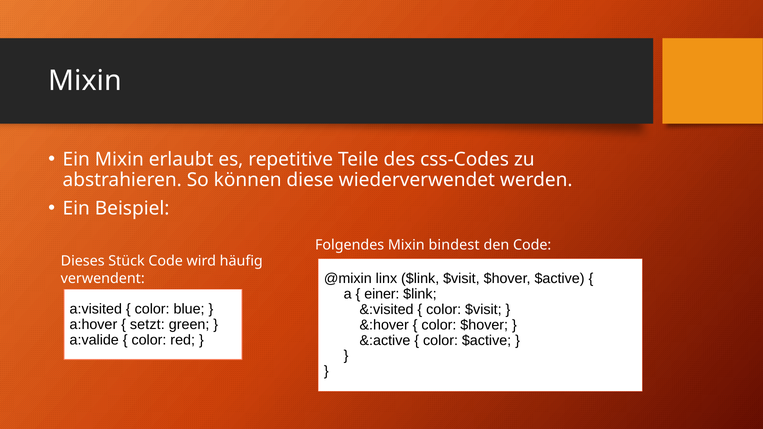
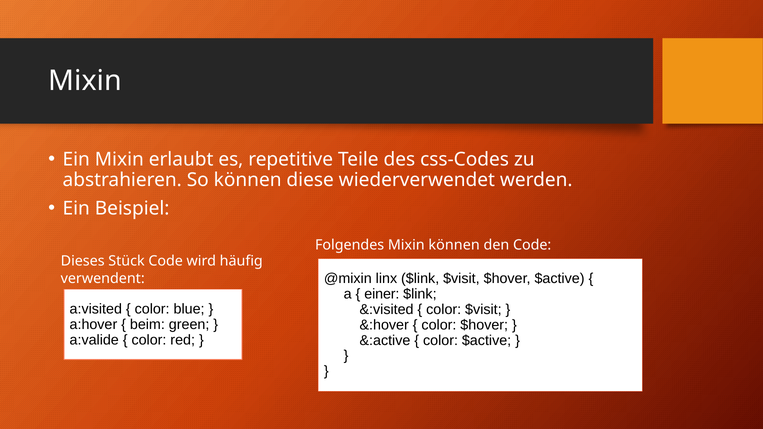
Mixin bindest: bindest -> können (454, 245)
setzt: setzt -> beim (147, 325)
